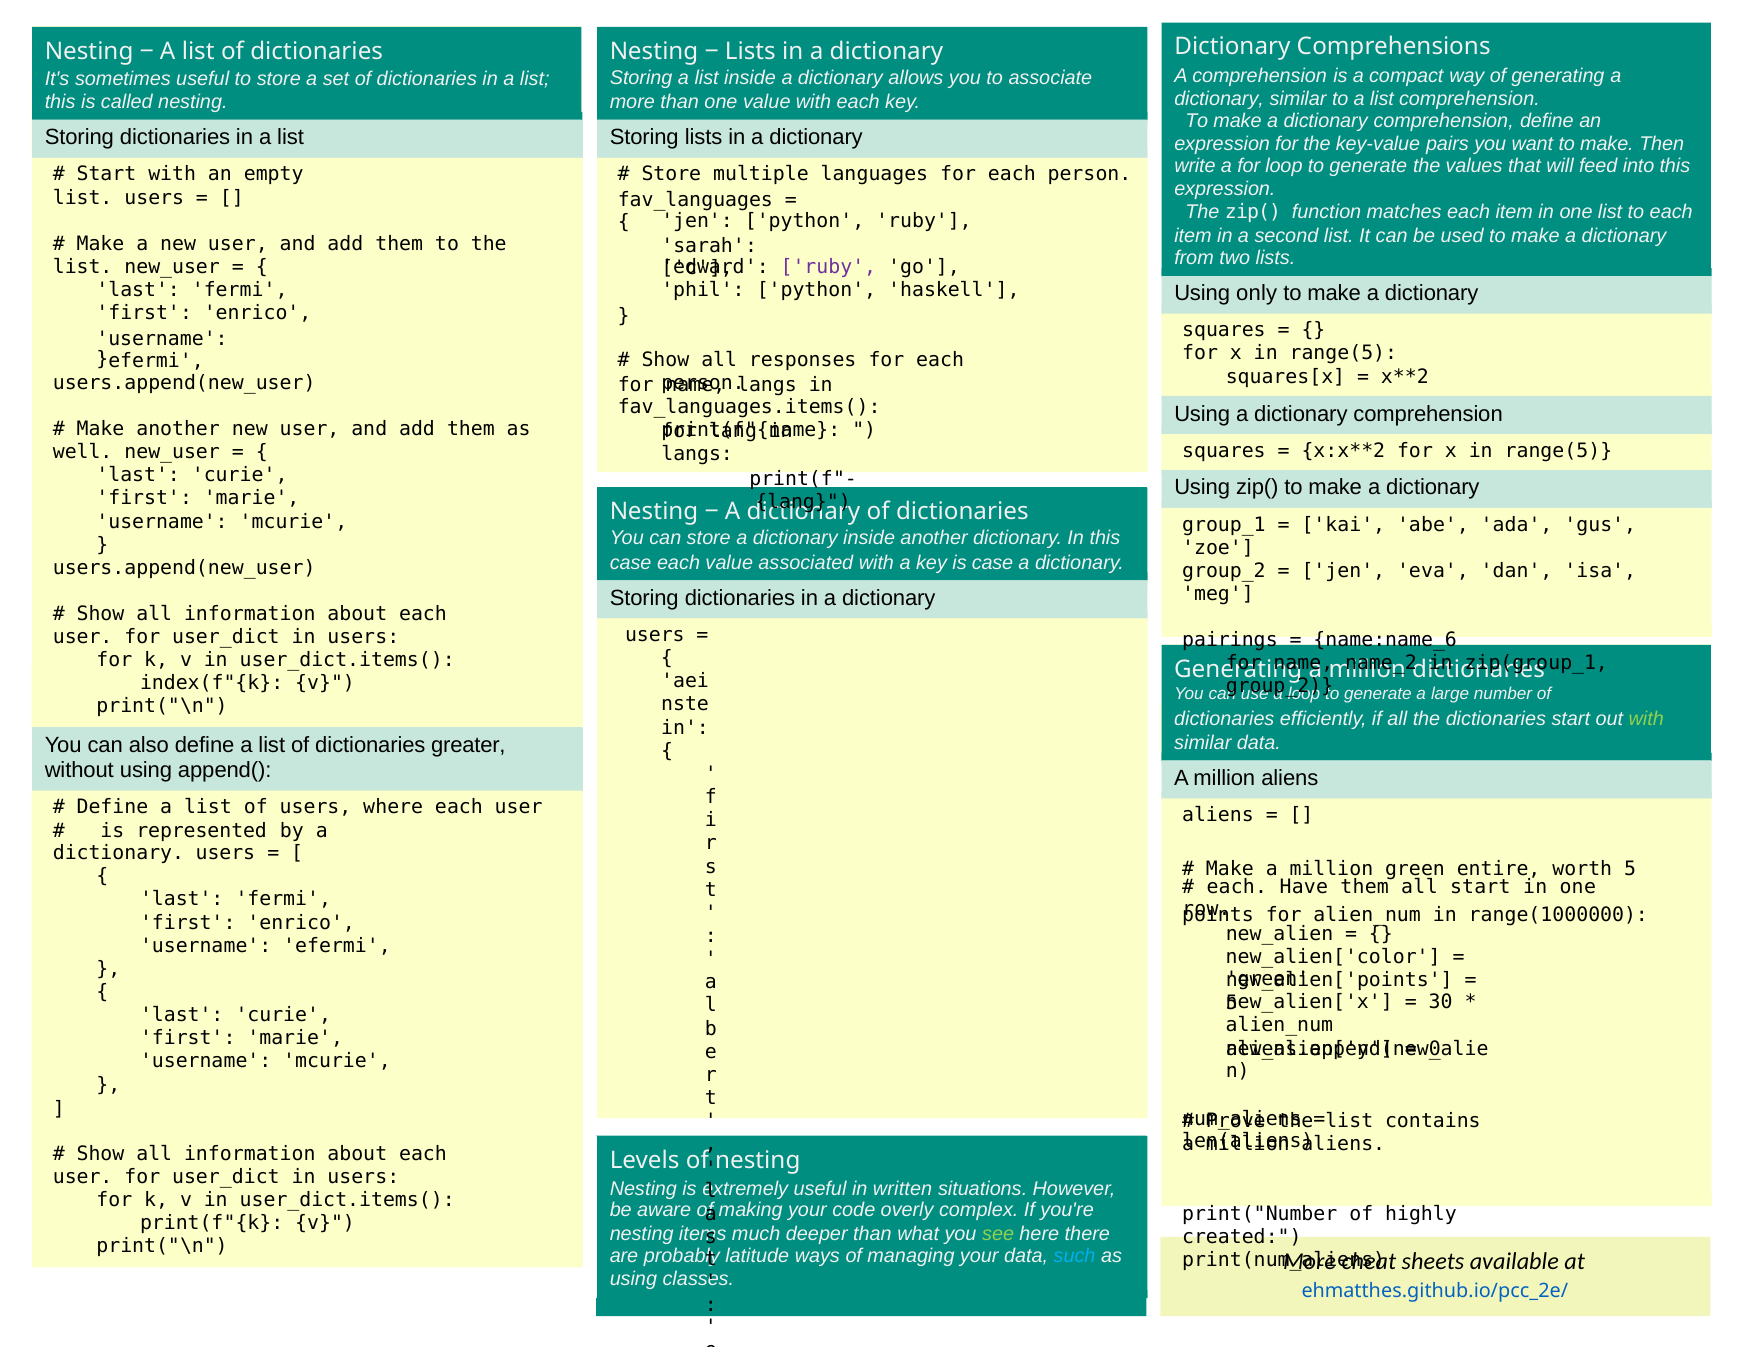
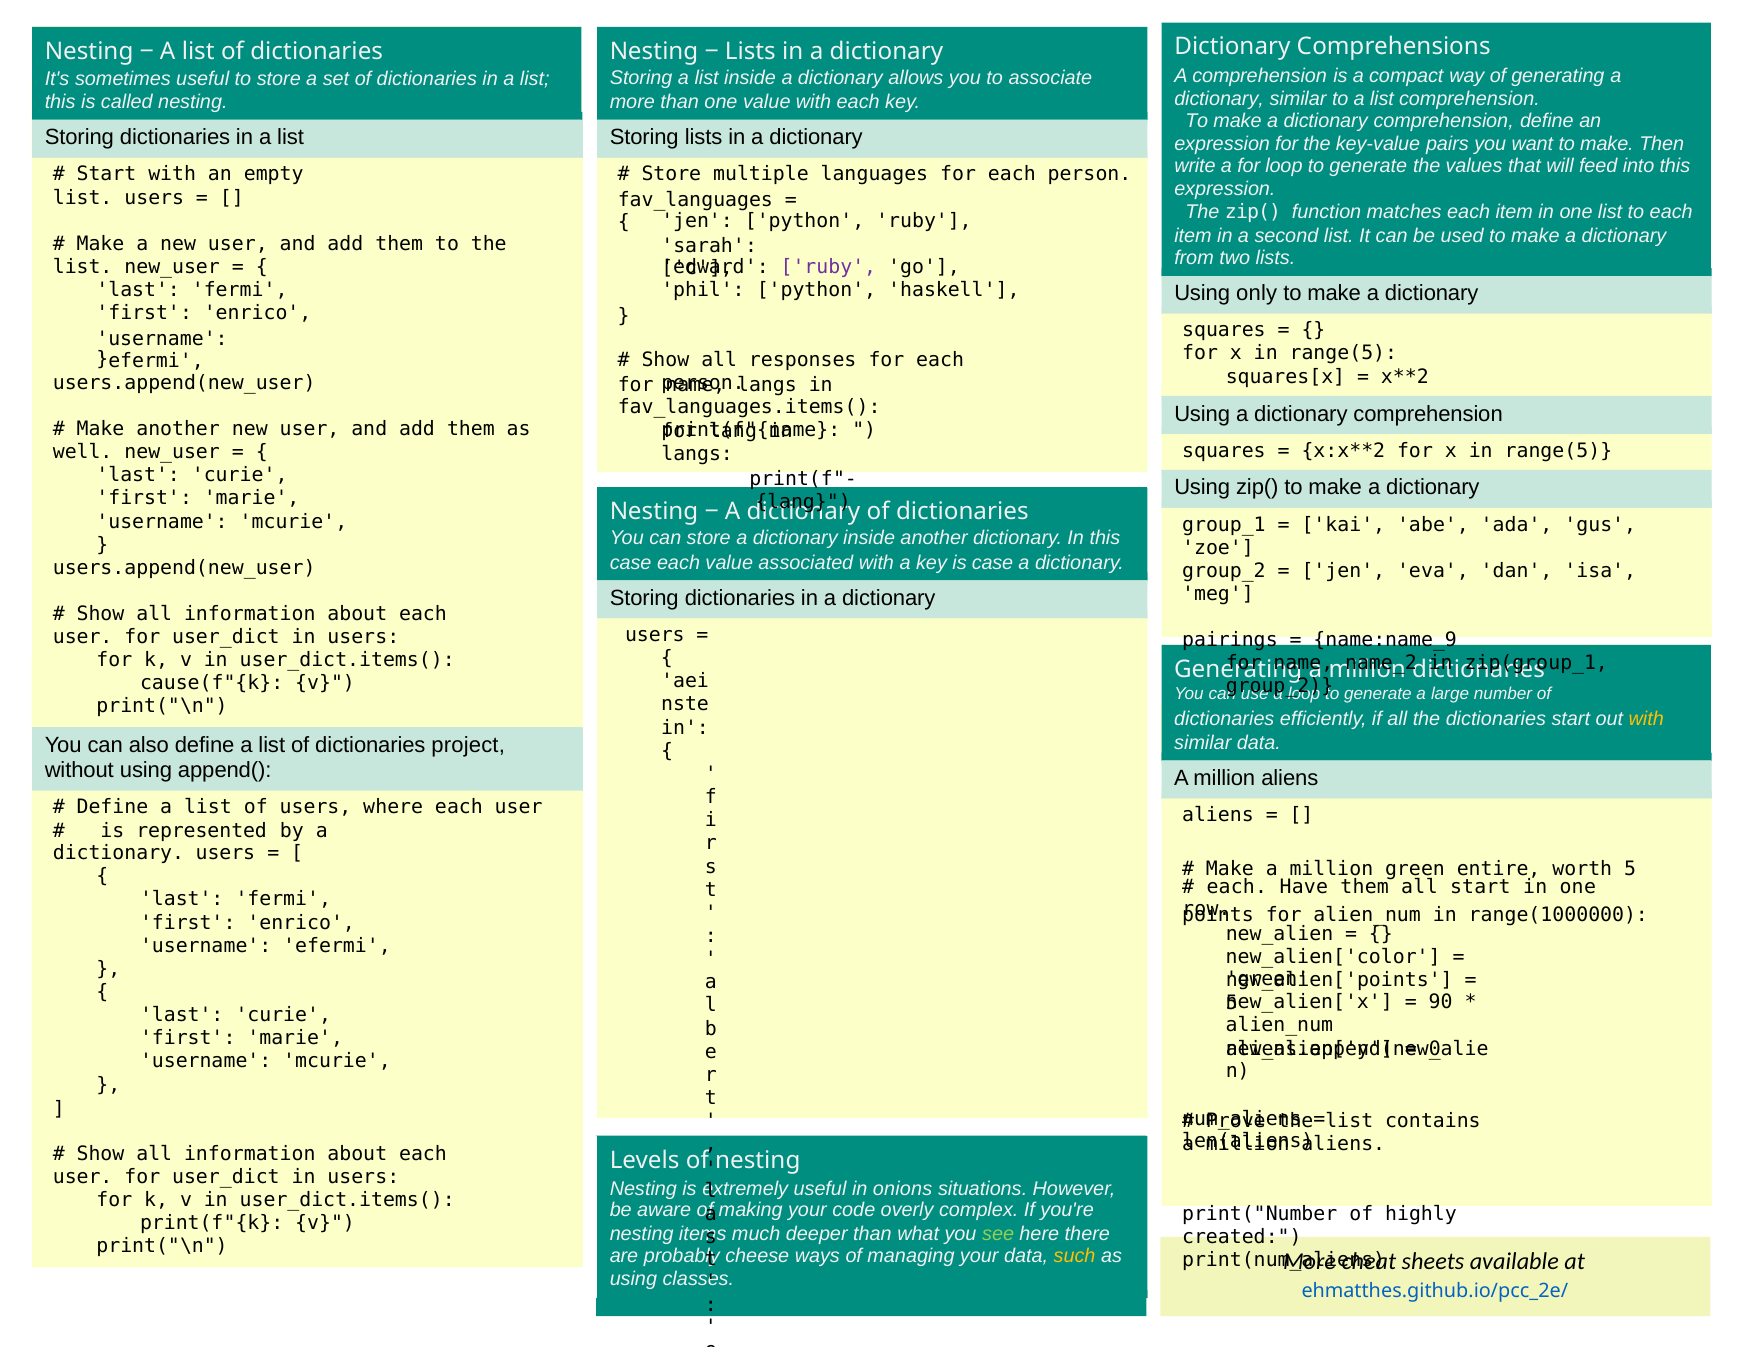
name:name_6: name:name_6 -> name:name_9 (1385, 640)
index(f"{k: index(f"{k -> cause(f"{k (212, 683)
with colour: light green -> yellow (1646, 719)
greater: greater -> project (468, 745)
30: 30 -> 90 (1441, 1003)
written: written -> onions (903, 1190)
latitude: latitude -> cheese (757, 1256)
such colour: light blue -> yellow (1075, 1256)
